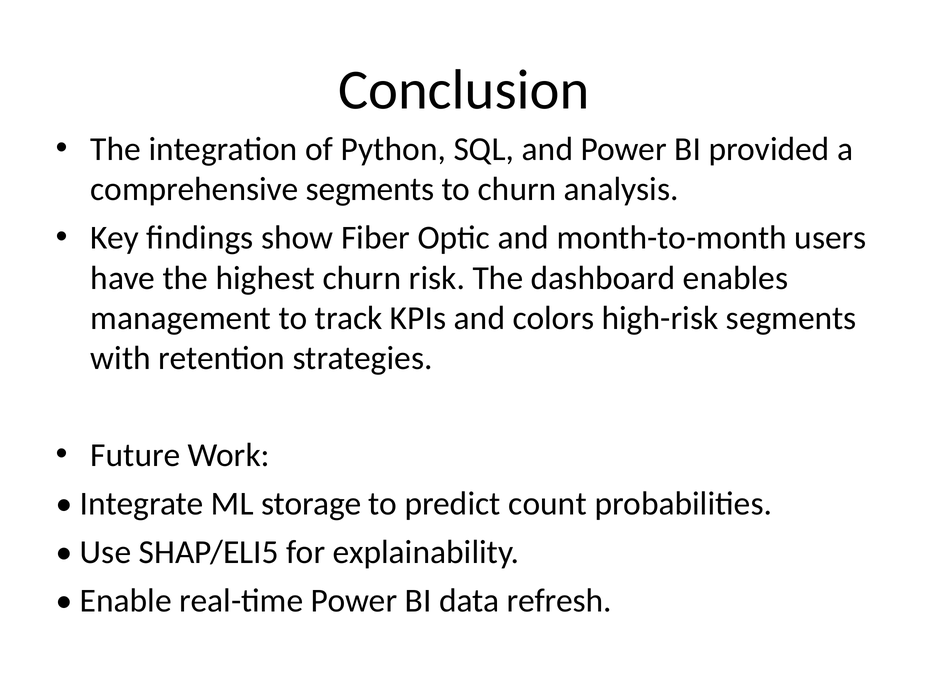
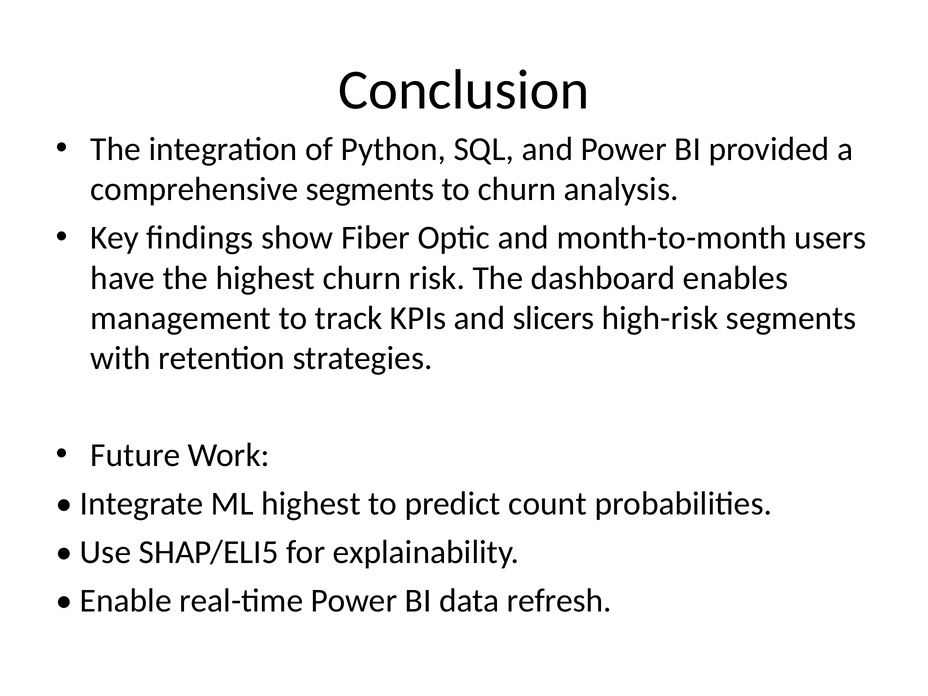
colors: colors -> slicers (554, 318)
ML storage: storage -> highest (311, 504)
